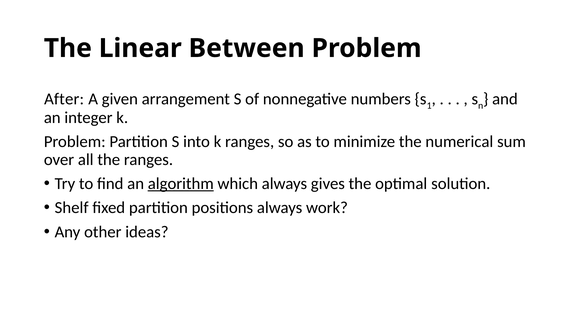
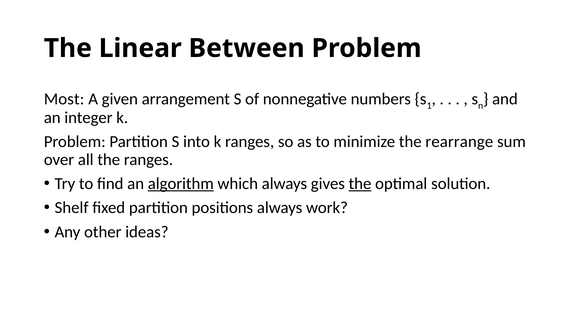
After: After -> Most (64, 99)
numerical: numerical -> rearrange (459, 142)
the underline: none -> present (360, 184)
